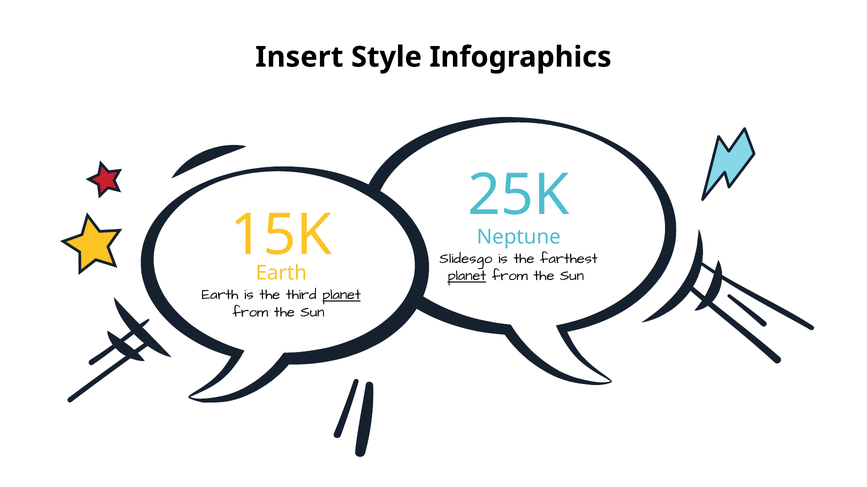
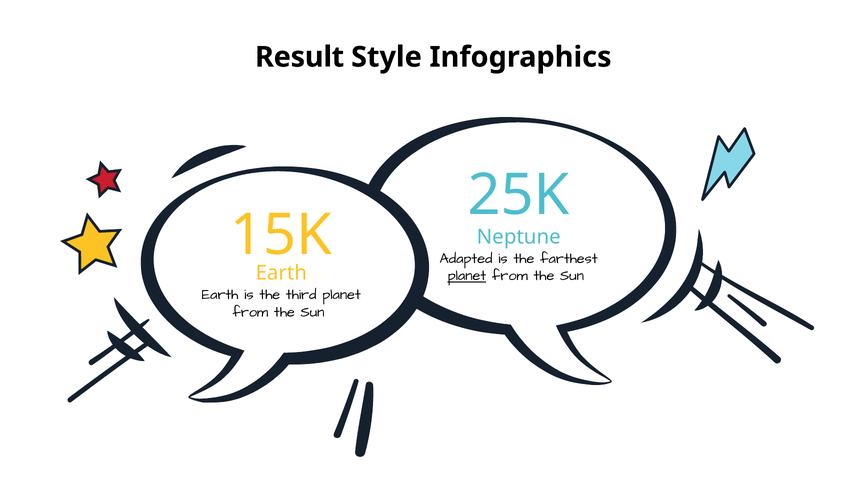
Insert: Insert -> Result (300, 57)
Slidesgo: Slidesgo -> Adapted (466, 259)
planet underline: present -> none (342, 295)
